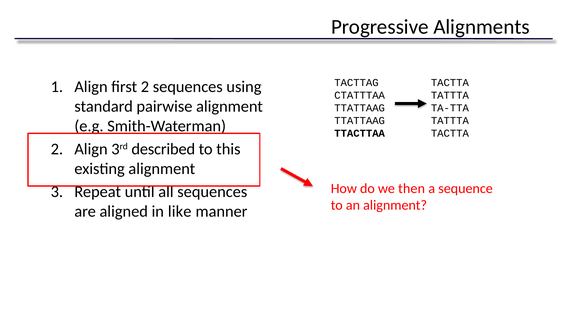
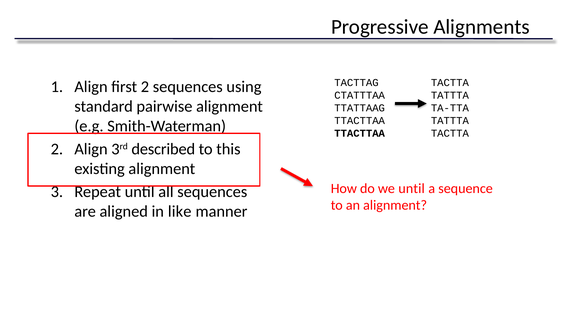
TTATTAAG: TTATTAAG -> TTACTTAA (360, 121)
we then: then -> until (412, 189)
